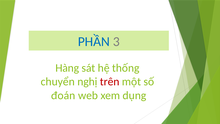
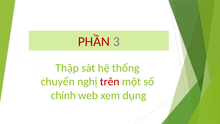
PHẦN colour: blue -> red (94, 41)
Hàng: Hàng -> Thập (67, 68)
đoán: đoán -> chính (63, 95)
